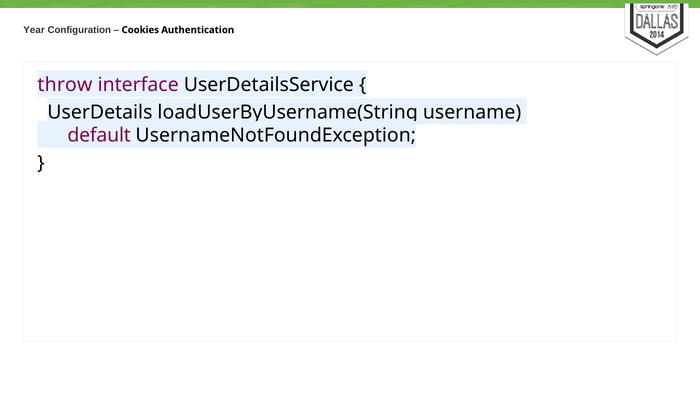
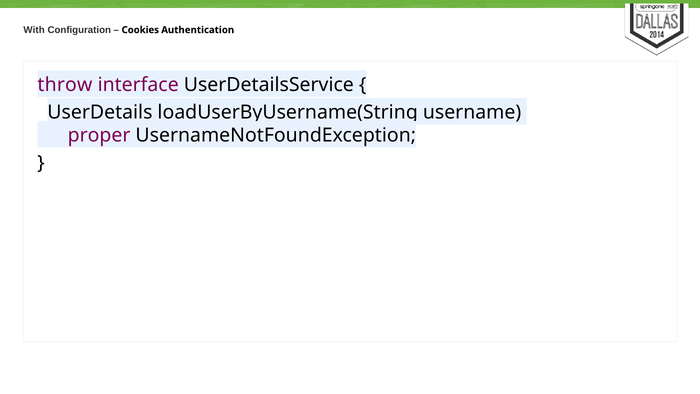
Year: Year -> With (34, 30)
default: default -> proper (99, 135)
